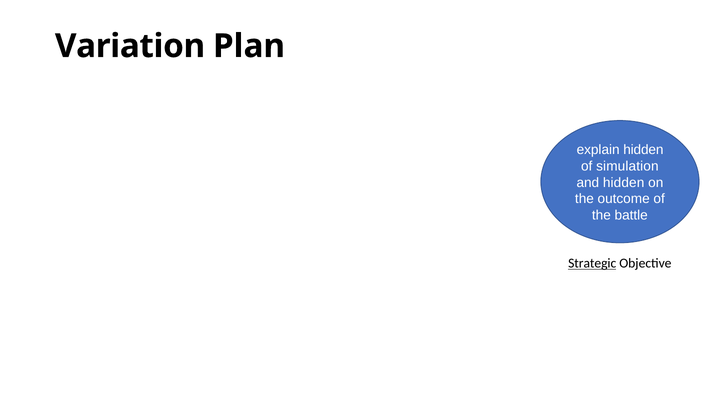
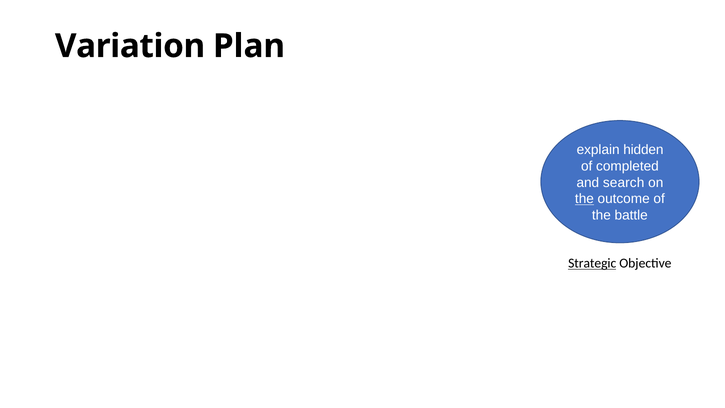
simulation: simulation -> completed (627, 166)
and hidden: hidden -> search (624, 183)
the underline: none -> present (584, 199)
